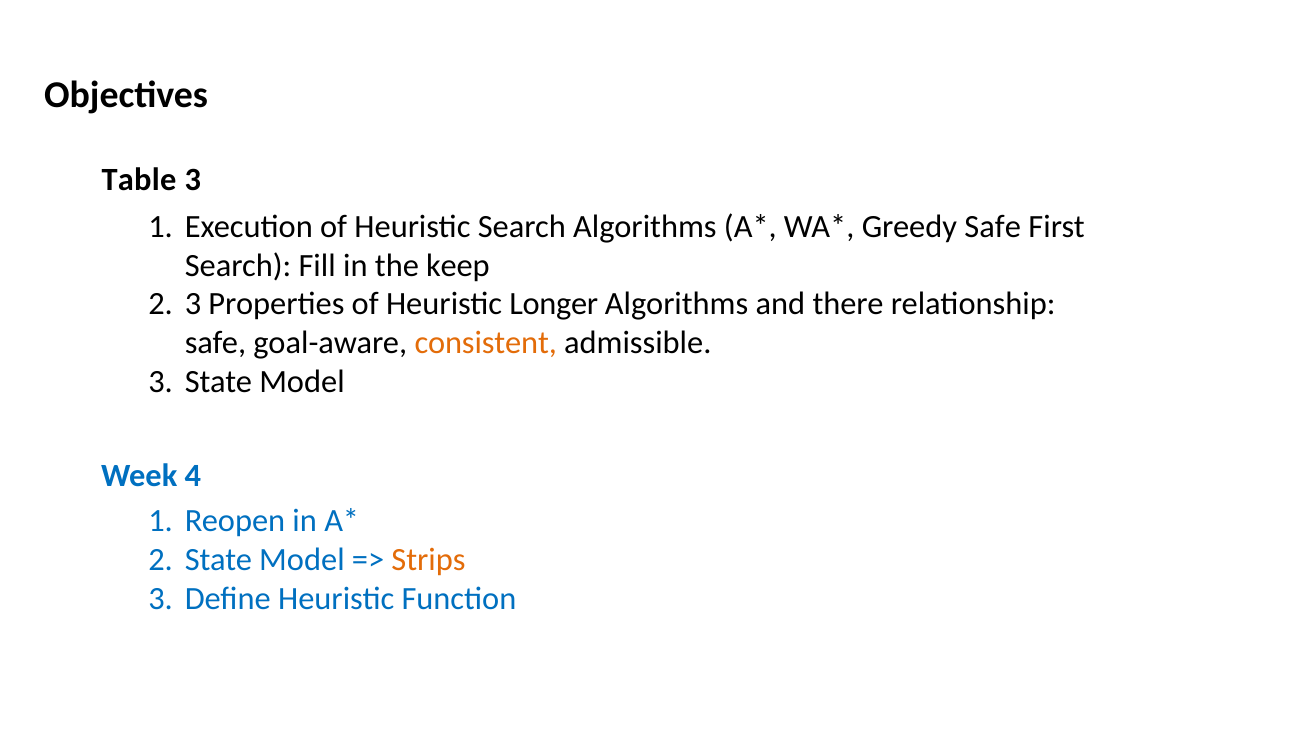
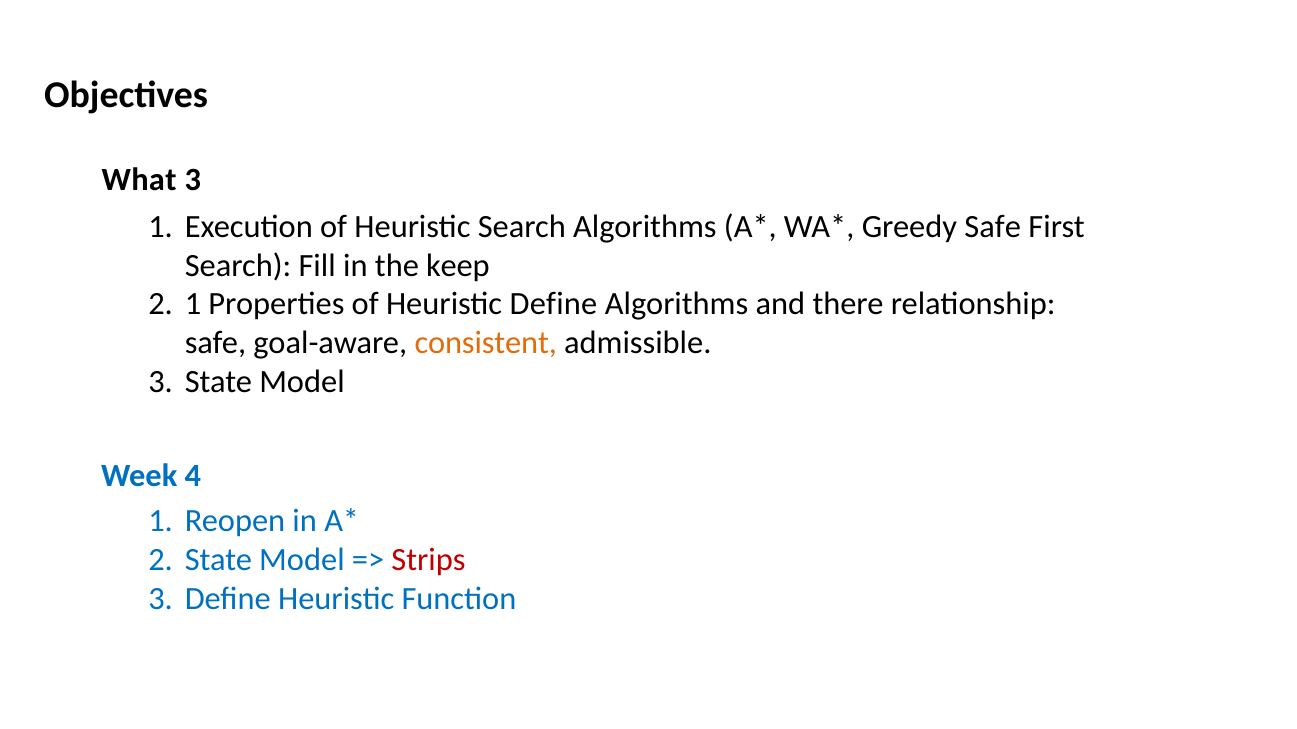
Table: Table -> What (139, 180)
3: 3 -> 1 (193, 305)
Heuristic Longer: Longer -> Define (553, 305)
Strips colour: orange -> red (429, 560)
